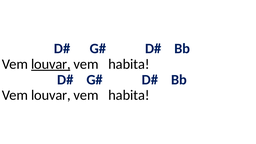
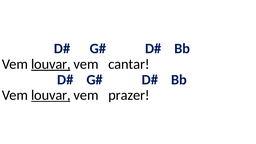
habita: habita -> cantar (129, 64)
louvar underline: none -> present (51, 95)
habita: habita -> prazer (129, 95)
